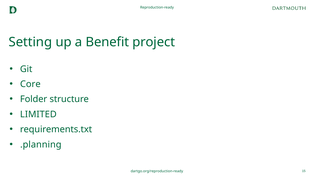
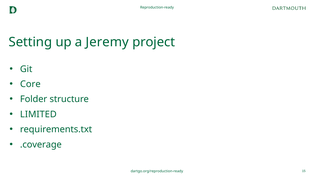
Benefit: Benefit -> Jeremy (107, 42)
.planning: .planning -> .coverage (41, 145)
